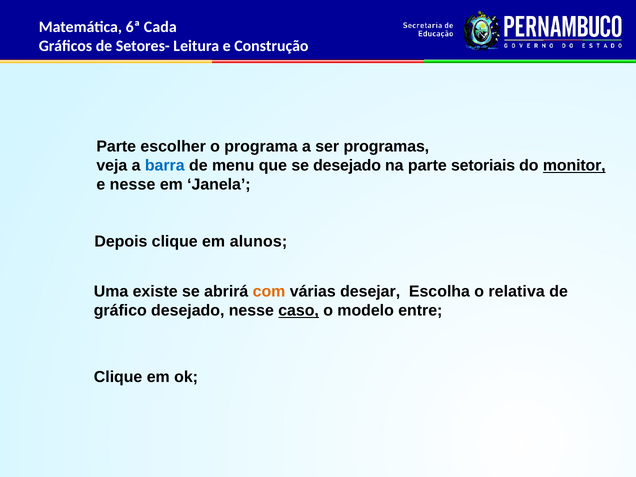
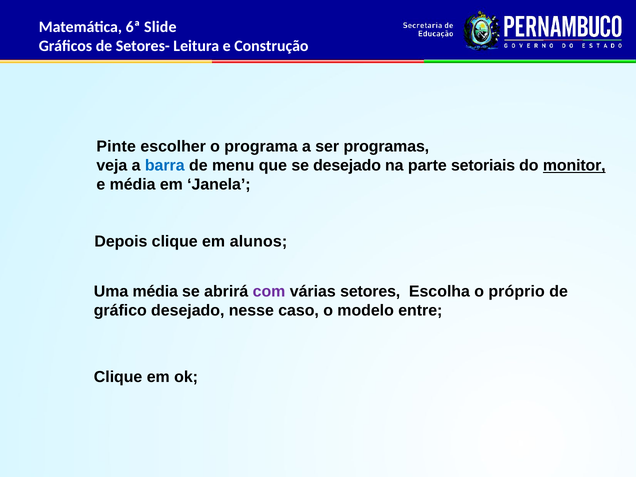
Cada: Cada -> Slide (160, 27)
Parte: Parte -> Pinte (116, 146)
e nesse: nesse -> média (133, 185)
Uma existe: existe -> média (155, 292)
com colour: orange -> purple (269, 292)
desejar: desejar -> setores (370, 292)
relativa: relativa -> próprio (517, 292)
caso underline: present -> none (299, 311)
